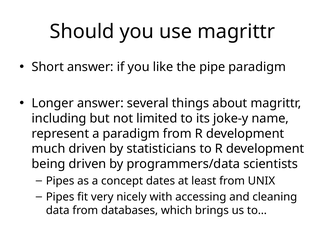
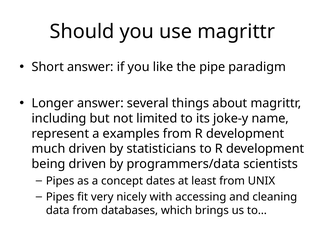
a paradigm: paradigm -> examples (131, 133)
